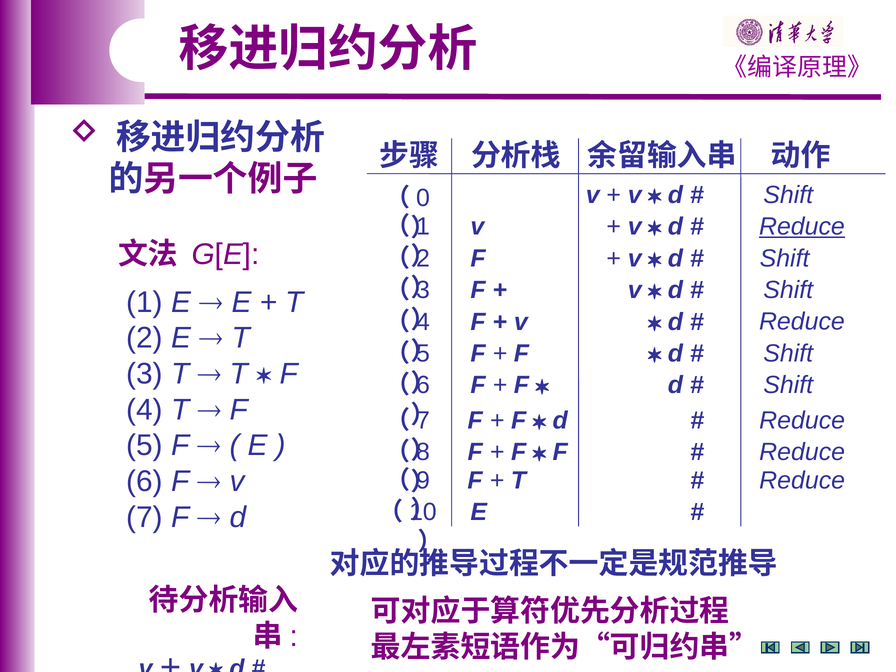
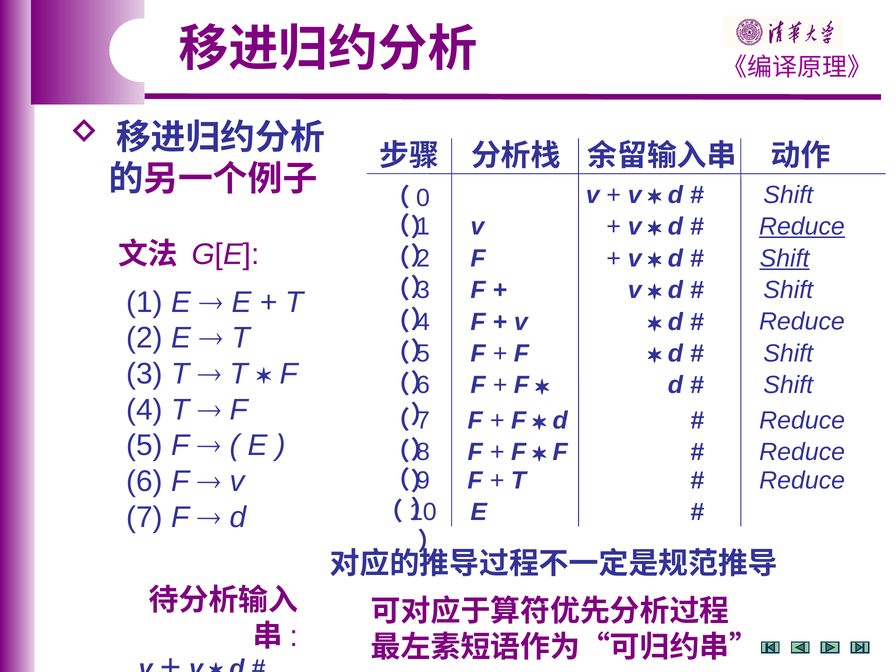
Shift underline: none -> present (785, 258)
